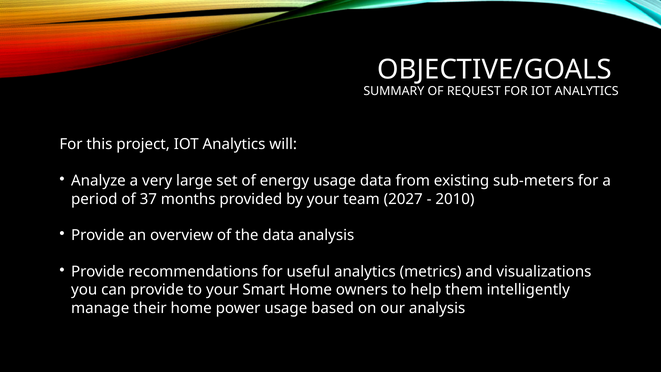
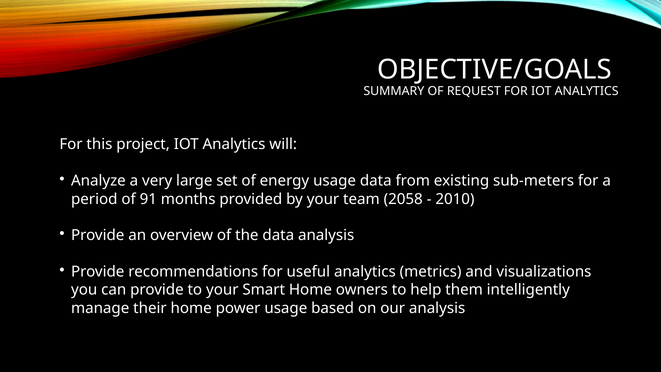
37: 37 -> 91 (148, 199)
2027: 2027 -> 2058 (403, 199)
